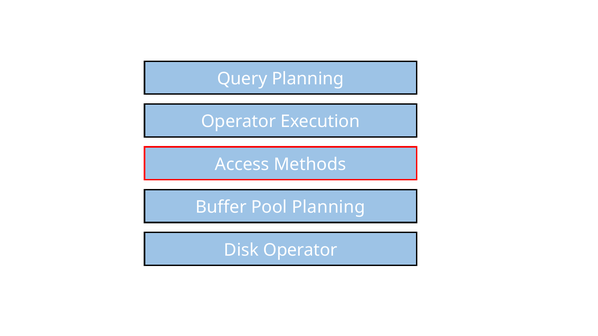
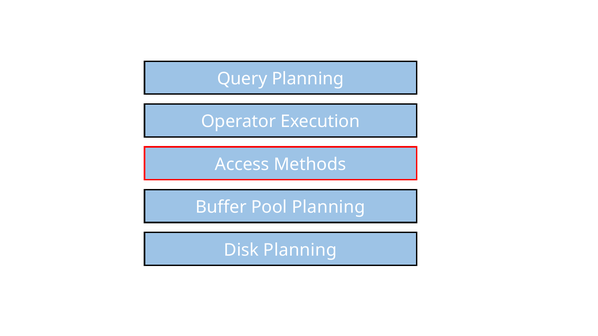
Disk Operator: Operator -> Planning (300, 250)
